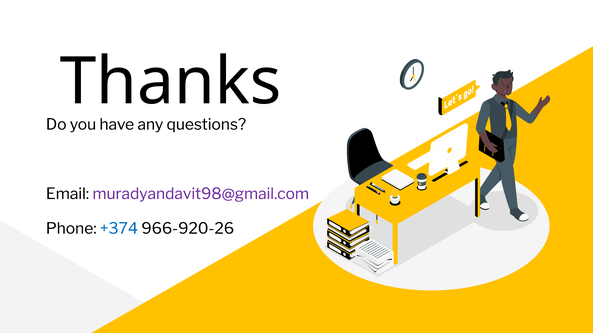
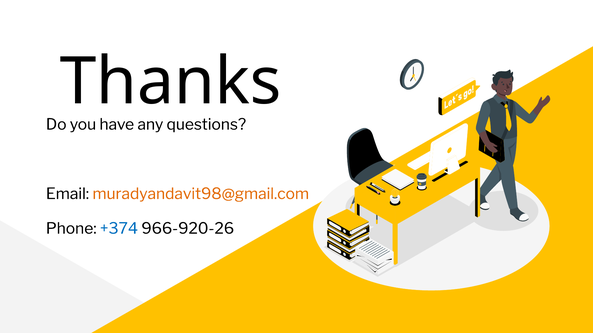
muradyandavit98@gmail.com colour: purple -> orange (201, 194)
